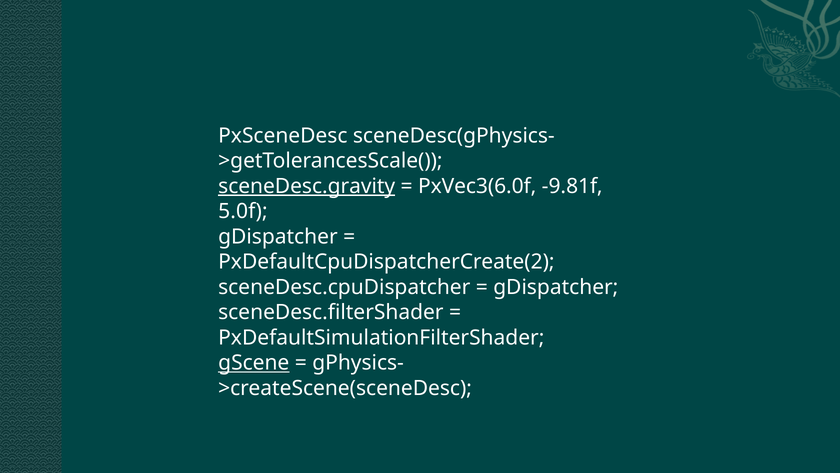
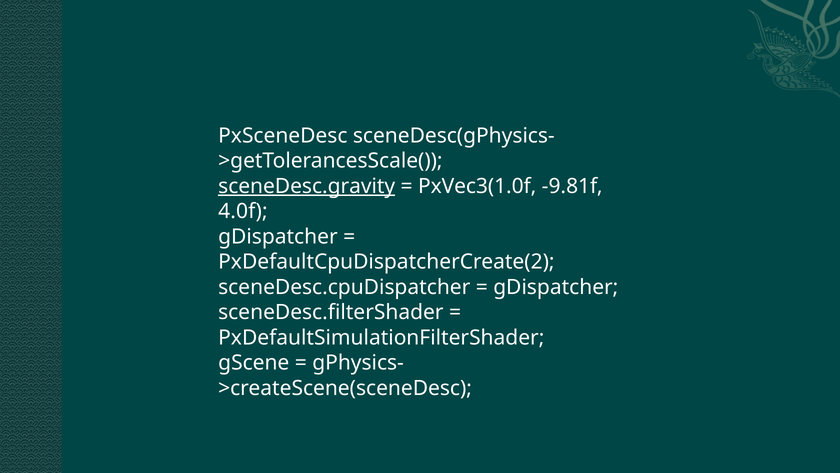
PxVec3(6.0f: PxVec3(6.0f -> PxVec3(1.0f (477, 186)
5.0f: 5.0f -> 4.0f (243, 211)
gScene underline: present -> none (254, 362)
